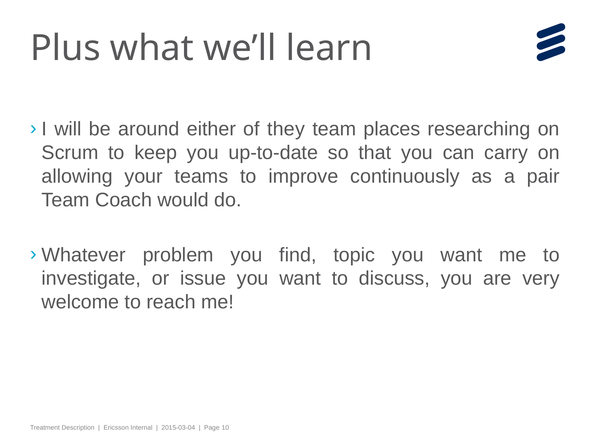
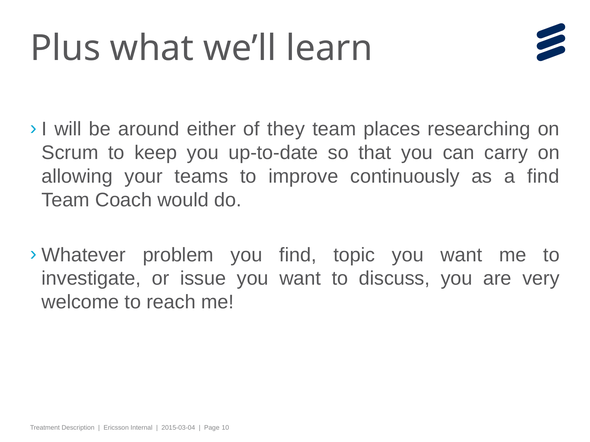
a pair: pair -> find (543, 177)
